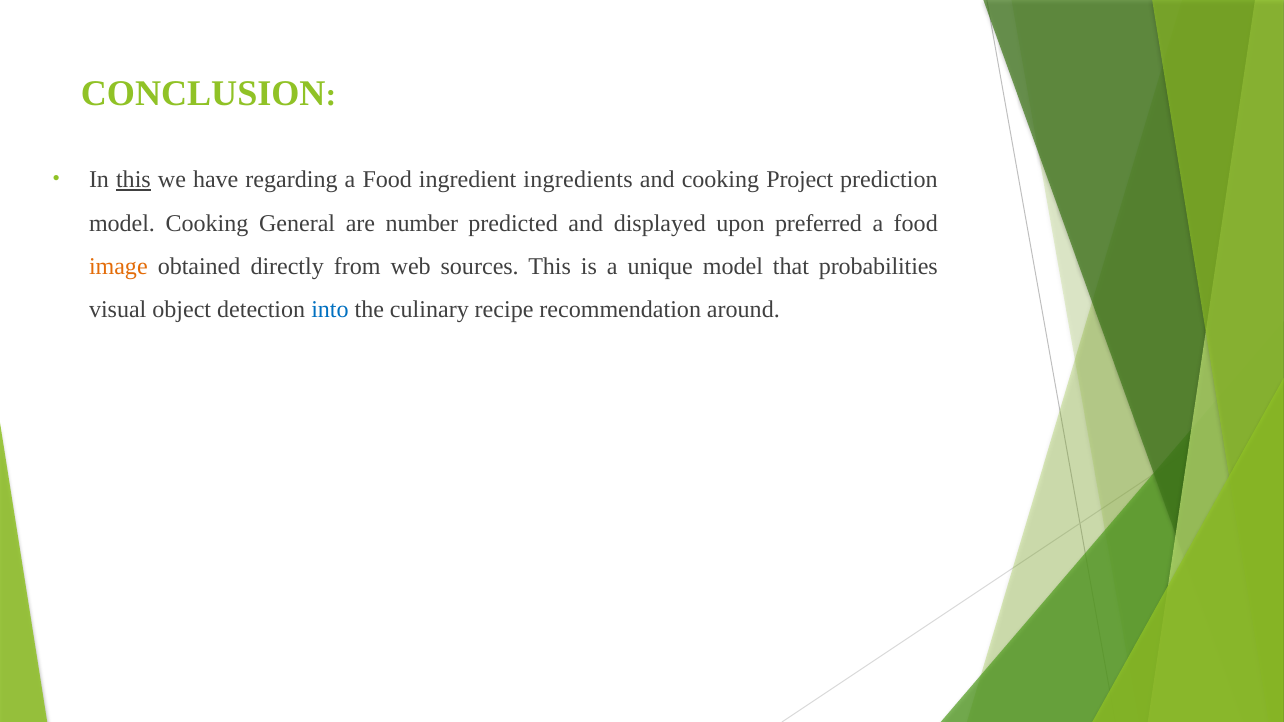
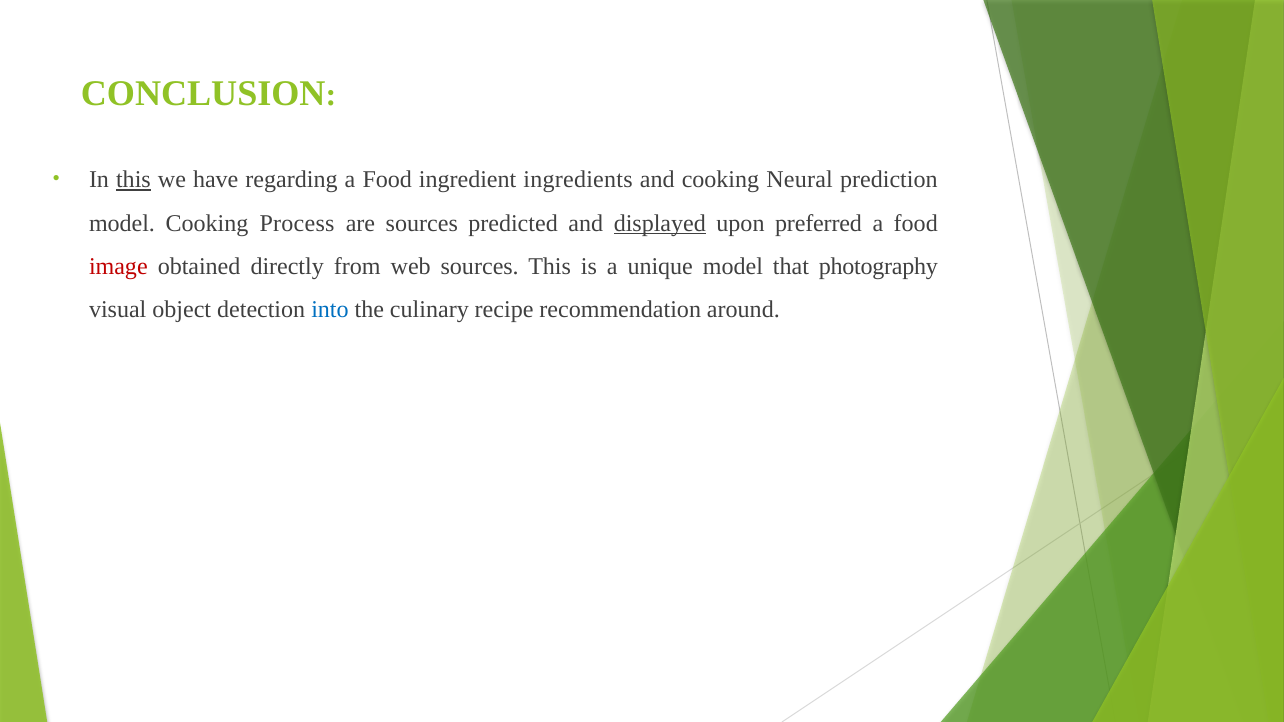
Project: Project -> Neural (800, 180)
General: General -> Process (297, 223)
are number: number -> sources (422, 223)
displayed underline: none -> present (660, 223)
image colour: orange -> red (118, 267)
probabilities: probabilities -> photography (878, 267)
